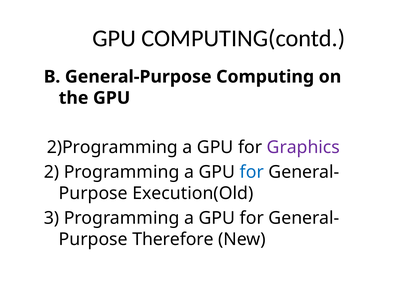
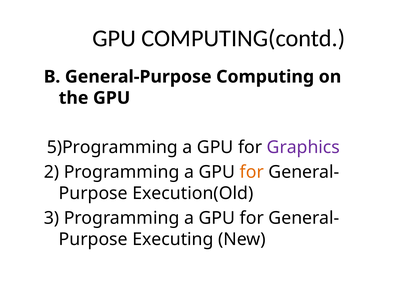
2)Programming: 2)Programming -> 5)Programming (112, 148)
for colour: blue -> orange (252, 172)
Therefore: Therefore -> Executing (173, 240)
